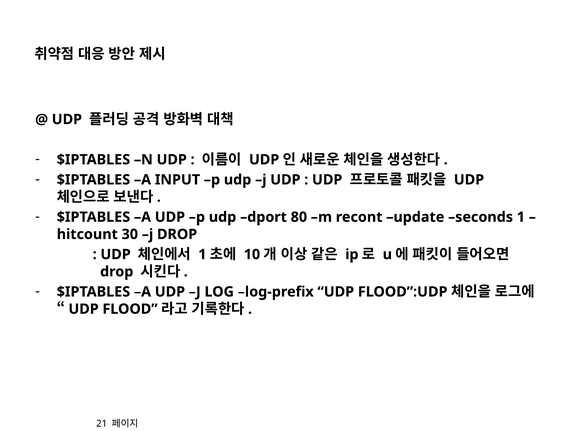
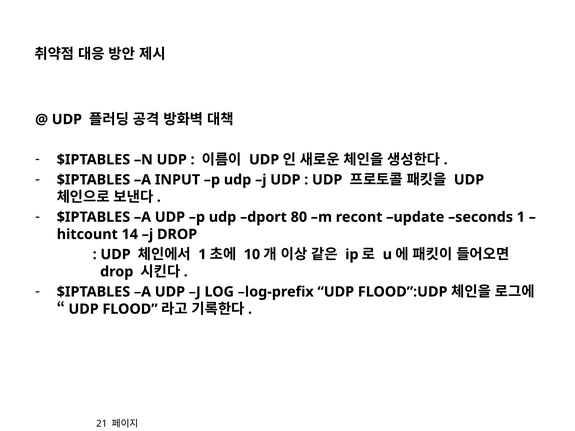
30: 30 -> 14 (130, 234)
